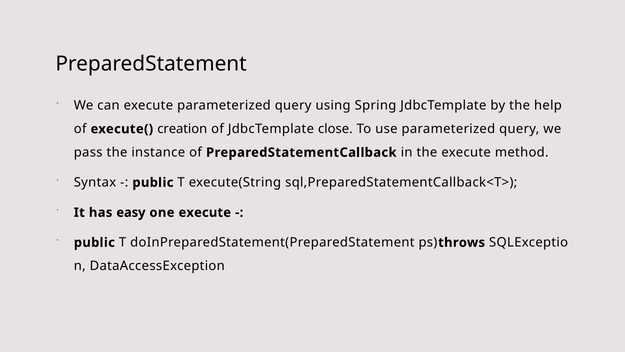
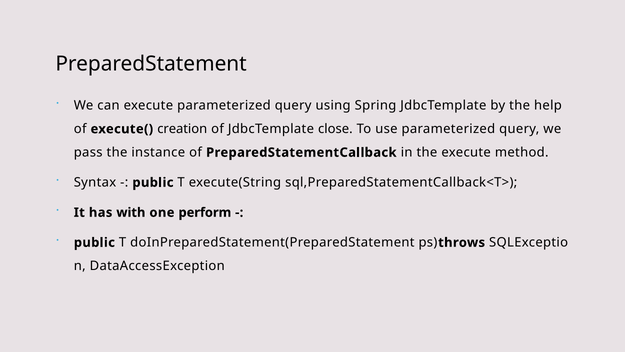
easy: easy -> with (131, 212)
one execute: execute -> perform (205, 212)
